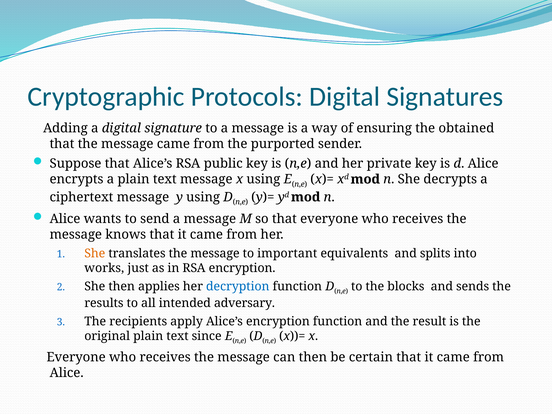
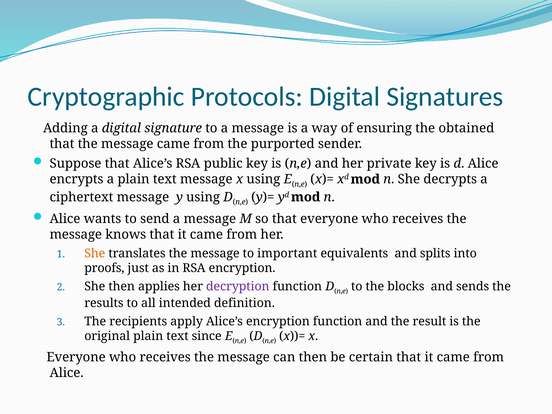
works: works -> proofs (104, 268)
decryption colour: blue -> purple (238, 286)
adversary: adversary -> definition (244, 303)
